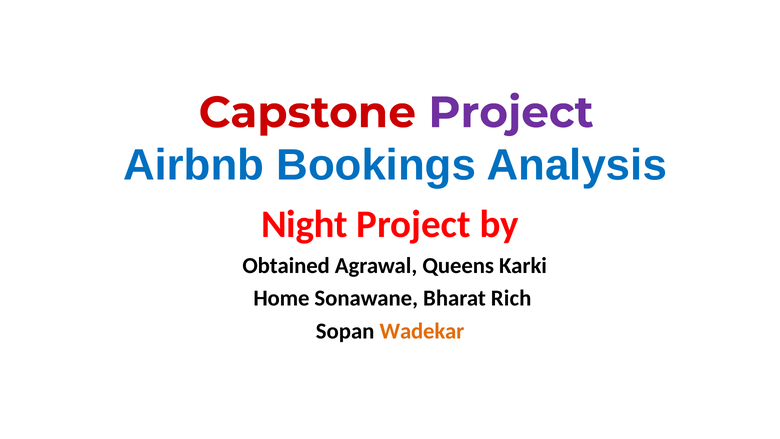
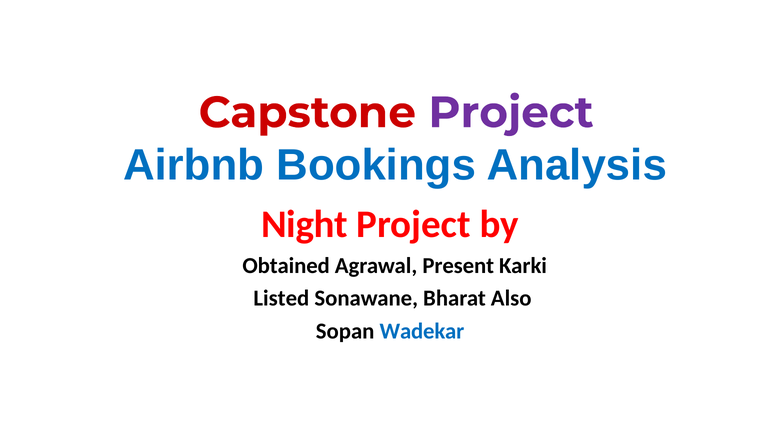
Queens: Queens -> Present (458, 266)
Home: Home -> Listed (281, 298)
Rich: Rich -> Also (511, 298)
Wadekar colour: orange -> blue (422, 331)
